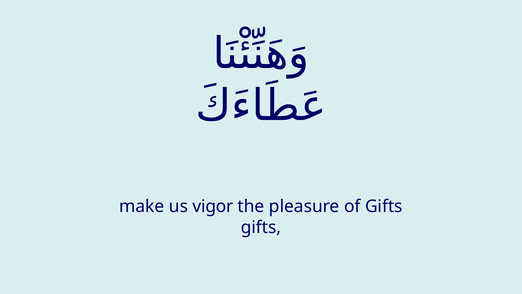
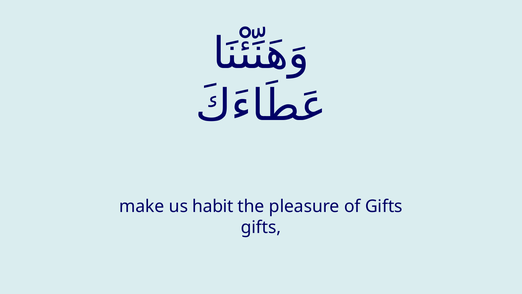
vigor: vigor -> habit (213, 206)
